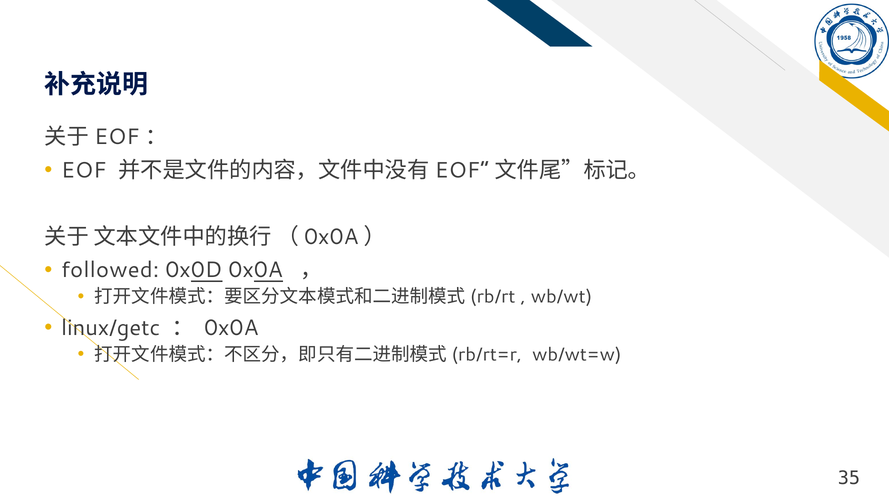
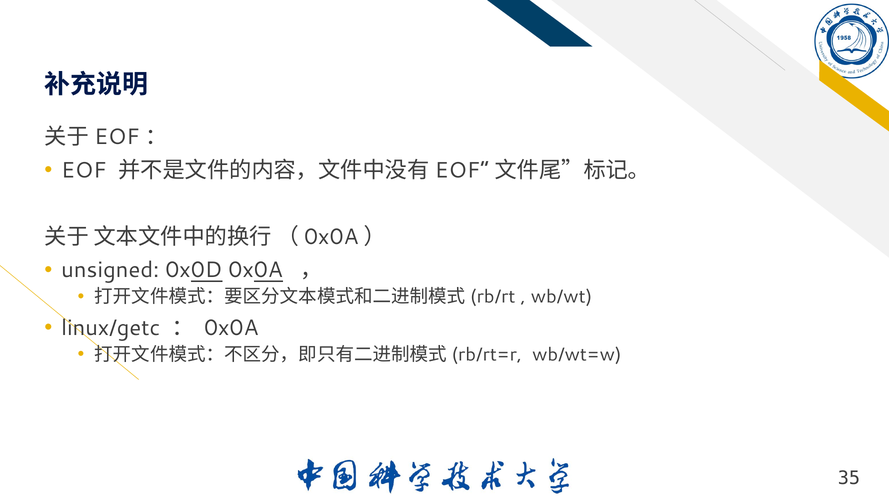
followed: followed -> unsigned (110, 270)
